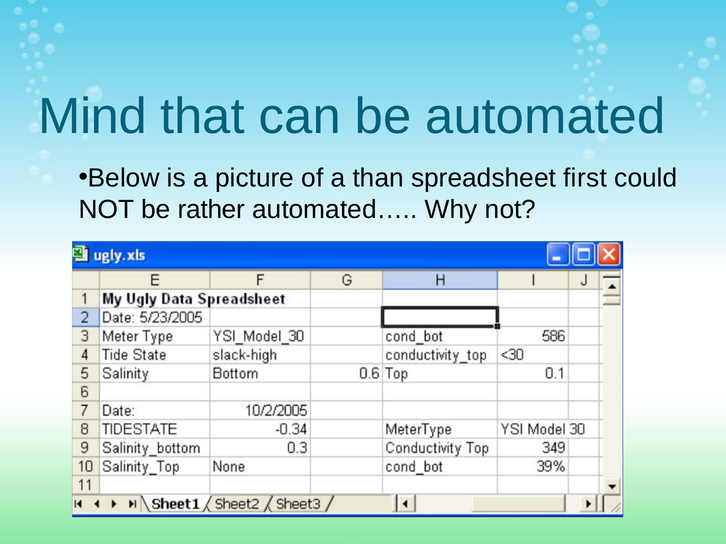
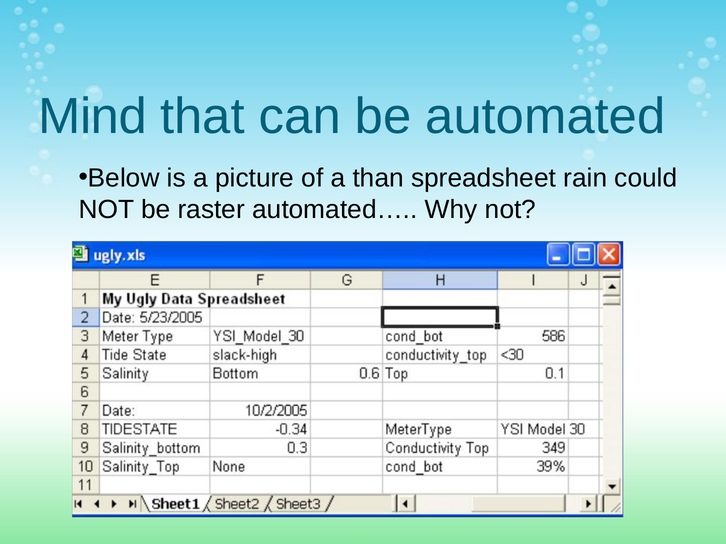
first: first -> rain (585, 178)
rather: rather -> raster (211, 210)
